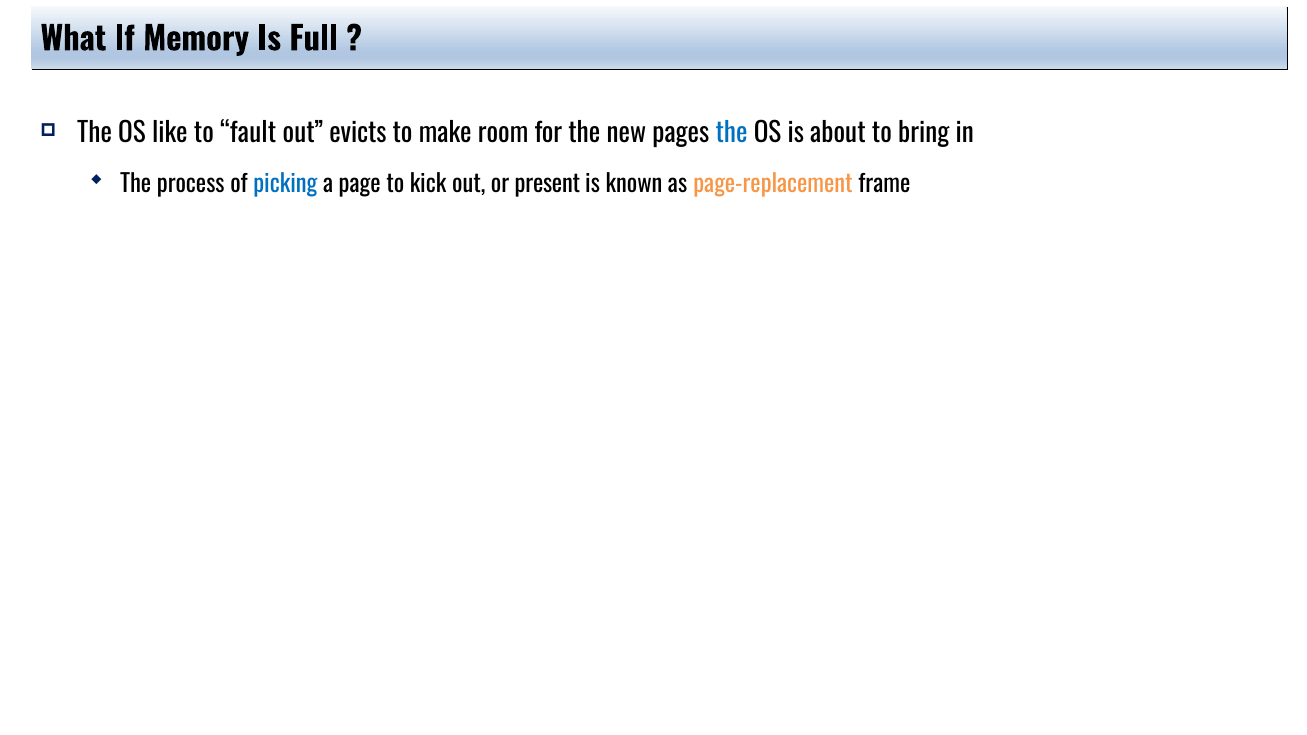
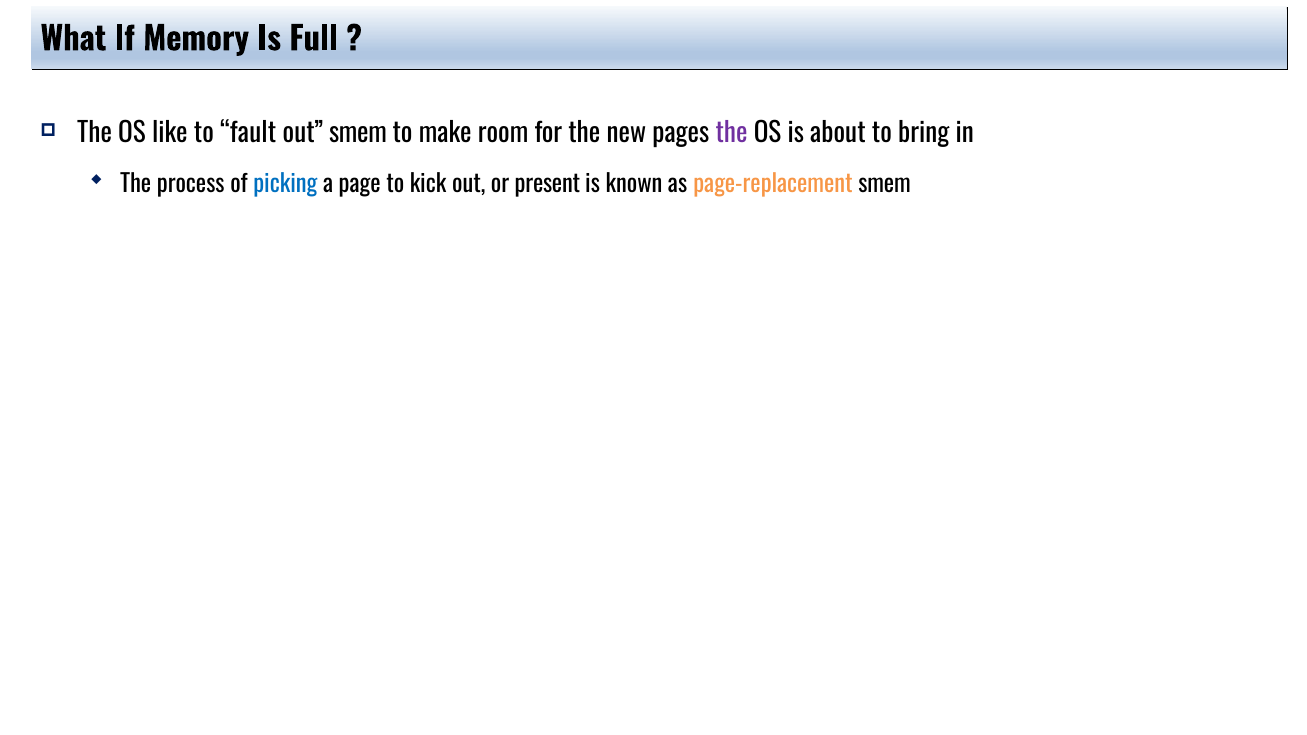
out evicts: evicts -> smem (358, 134)
the colour: blue -> purple (732, 134)
page-replacement frame: frame -> smem (885, 184)
